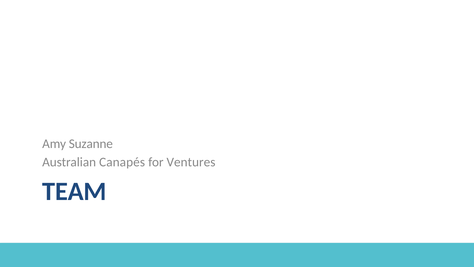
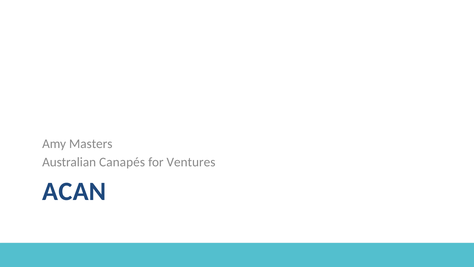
Suzanne: Suzanne -> Masters (91, 144)
TEAM: TEAM -> ACAN (74, 191)
